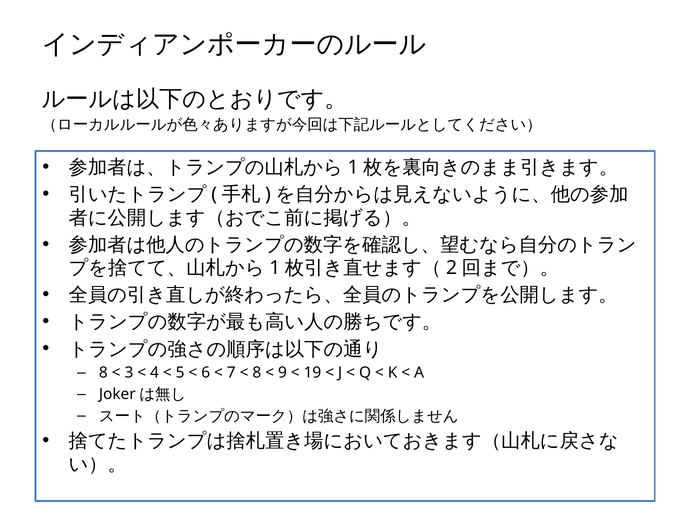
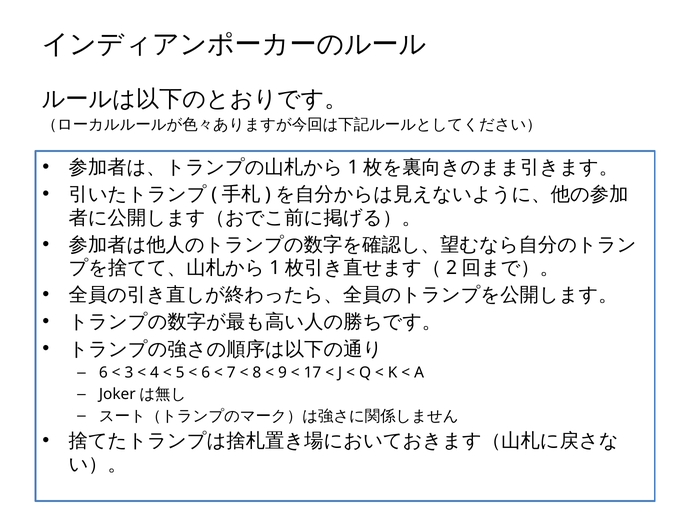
8: 8 -> 6 (103, 373)
19: 19 -> 17 (312, 373)
